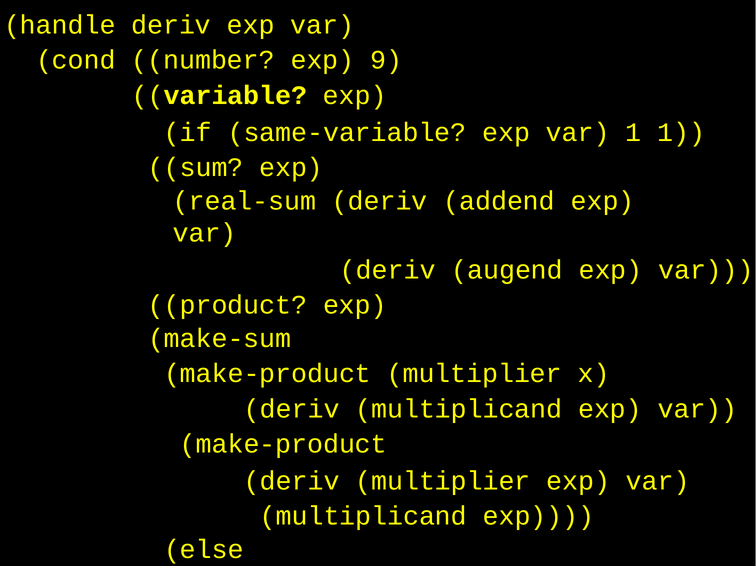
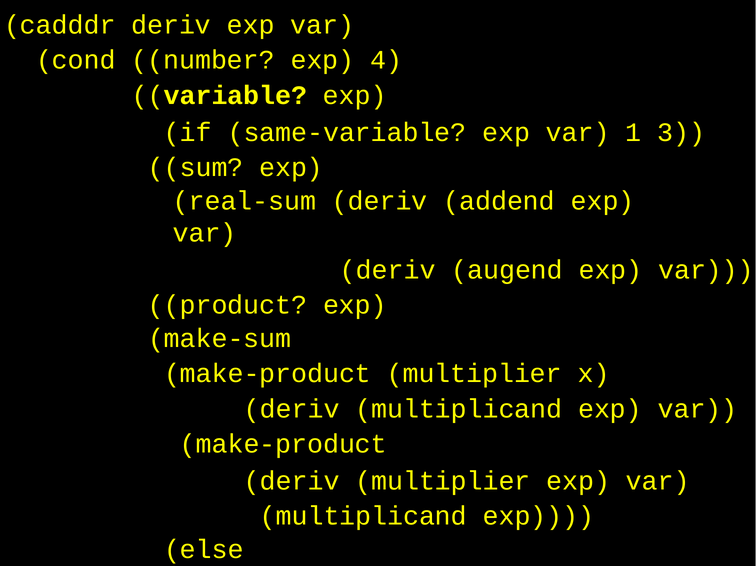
handle: handle -> cadddr (60, 25)
9: 9 -> 4 (386, 60)
1 1: 1 -> 3 (681, 132)
